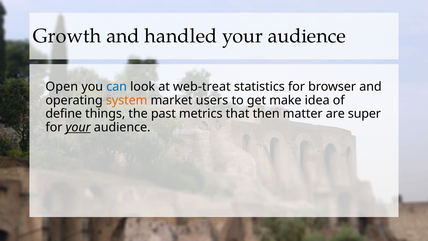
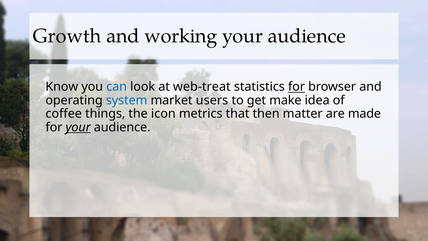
handled: handled -> working (181, 36)
Open: Open -> Know (62, 87)
for underline: none -> present (297, 87)
system colour: orange -> blue (127, 100)
define: define -> coffee (64, 114)
past: past -> icon (163, 114)
super: super -> made (364, 114)
